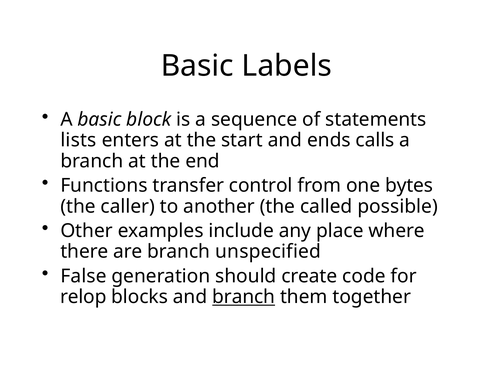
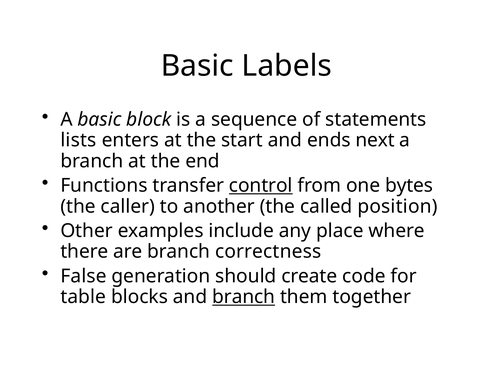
calls: calls -> next (375, 140)
control underline: none -> present (261, 185)
possible: possible -> position (398, 206)
unspecified: unspecified -> correctness (268, 251)
relop: relop -> table (83, 297)
